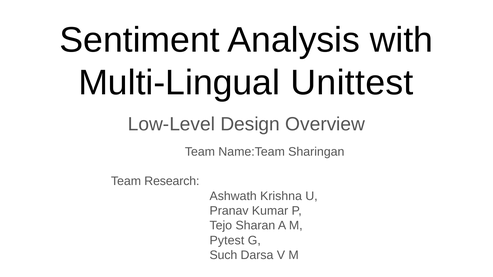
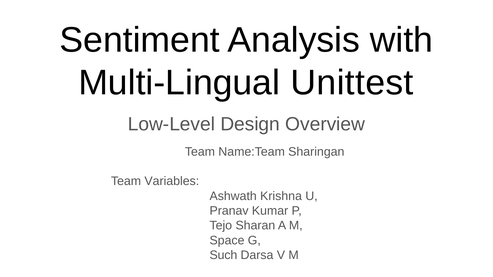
Research: Research -> Variables (172, 181)
Pytest: Pytest -> Space (227, 241)
